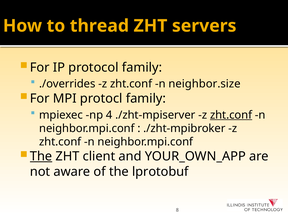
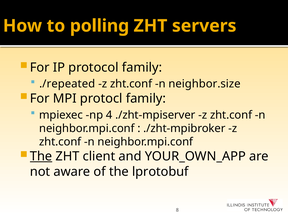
thread: thread -> polling (100, 26)
./overrides: ./overrides -> ./repeated (67, 84)
zht.conf underline: present -> none (231, 115)
